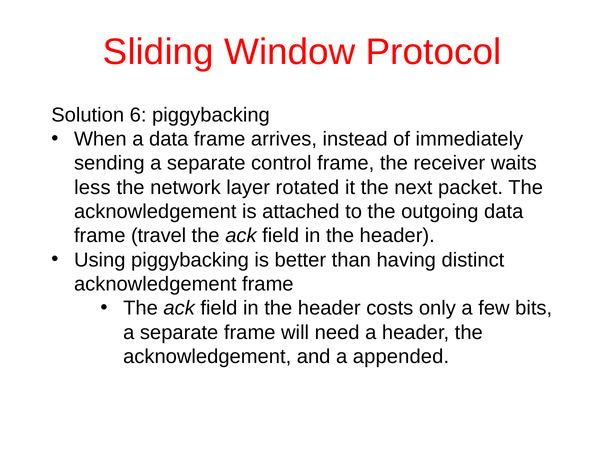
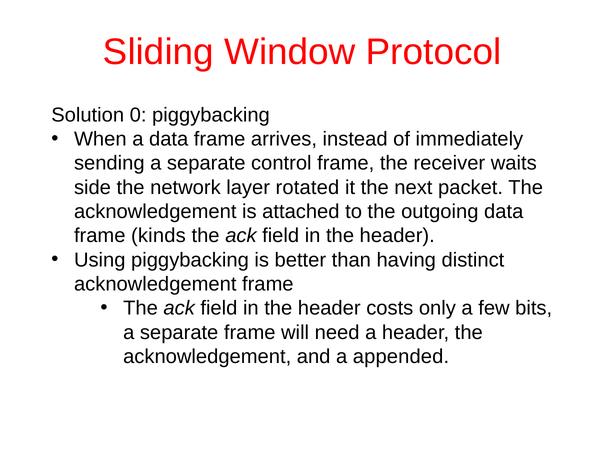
6: 6 -> 0 (138, 115)
less: less -> side (92, 188)
travel: travel -> kinds (158, 236)
